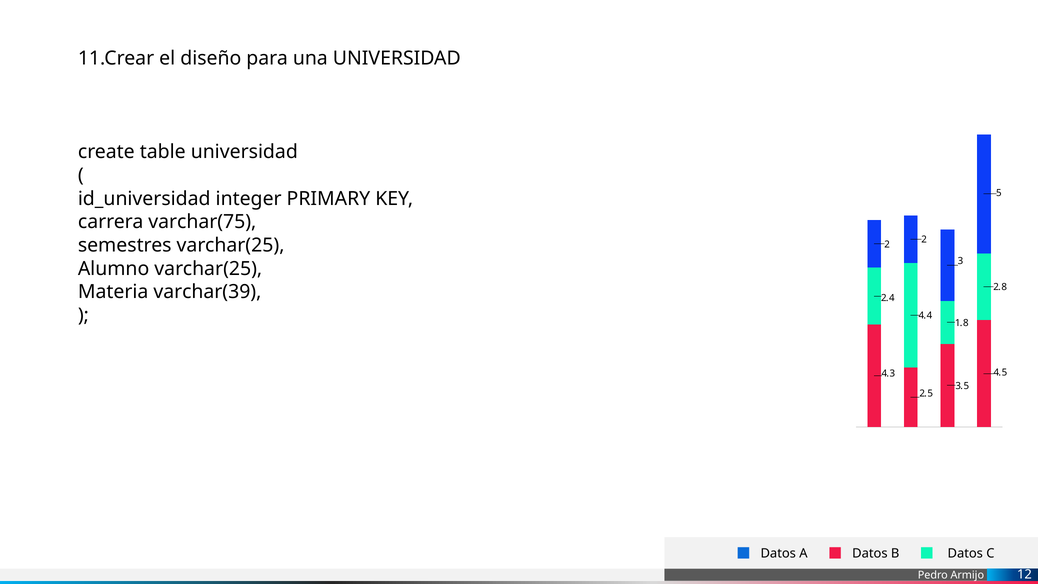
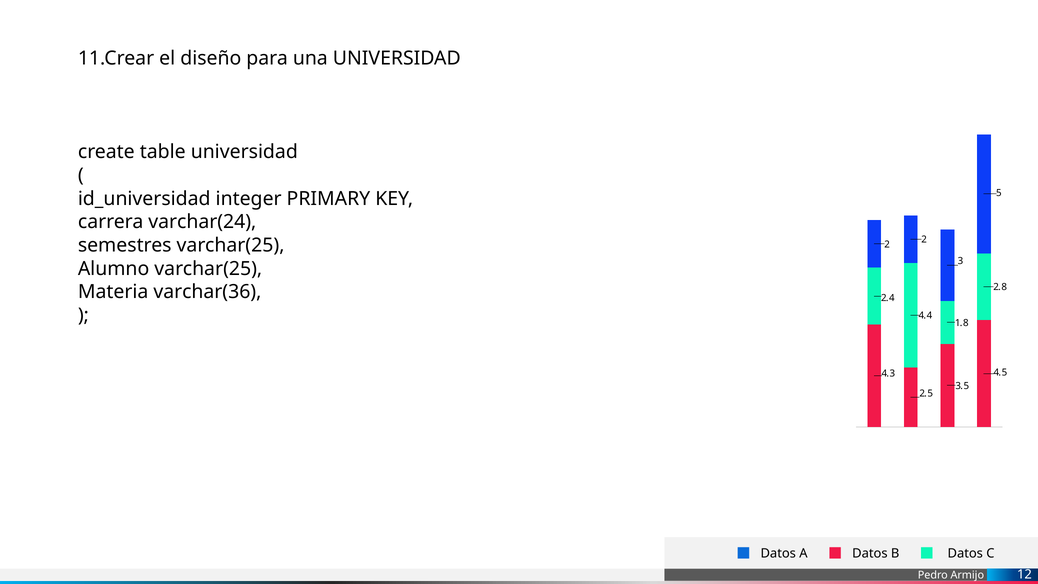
varchar(75: varchar(75 -> varchar(24 (202, 222)
varchar(39: varchar(39 -> varchar(36 (207, 292)
